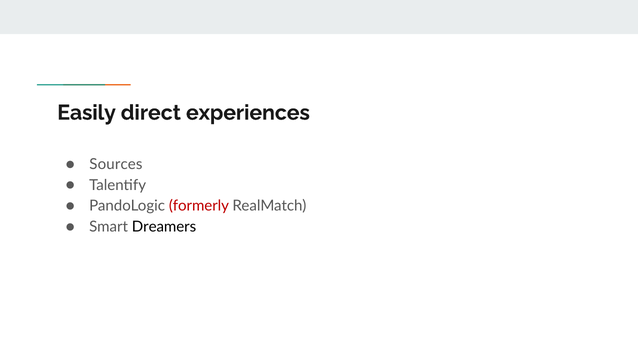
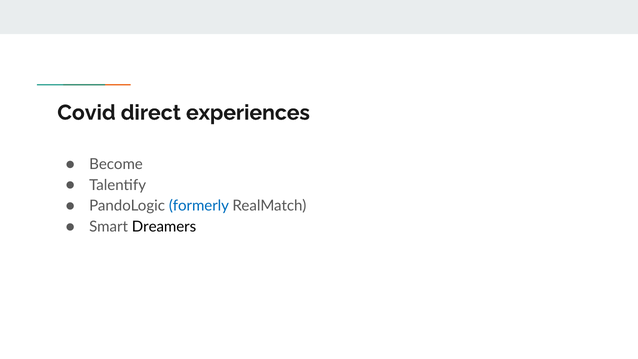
Easily: Easily -> Covid (86, 113)
Sources: Sources -> Become (116, 164)
formerly colour: red -> blue (199, 206)
